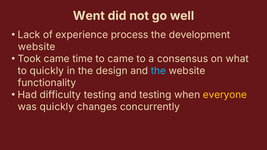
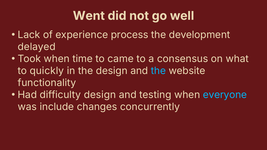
website: website -> delayed (37, 47)
Took came: came -> when (57, 59)
difficulty testing: testing -> design (100, 95)
everyone colour: yellow -> light blue (225, 95)
was quickly: quickly -> include (57, 107)
